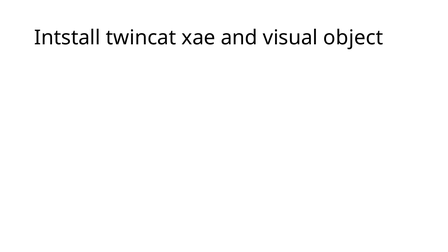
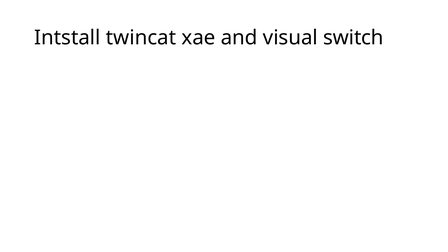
object: object -> switch (353, 38)
